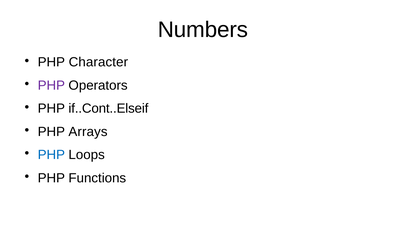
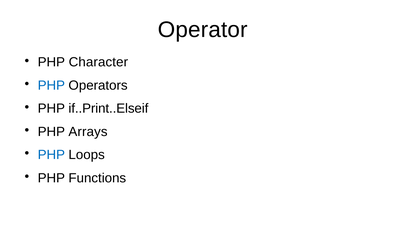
Numbers: Numbers -> Operator (203, 30)
PHP colour: purple -> blue (51, 86)
if..Cont..Elseif: if..Cont..Elseif -> if..Print..Elseif (108, 109)
